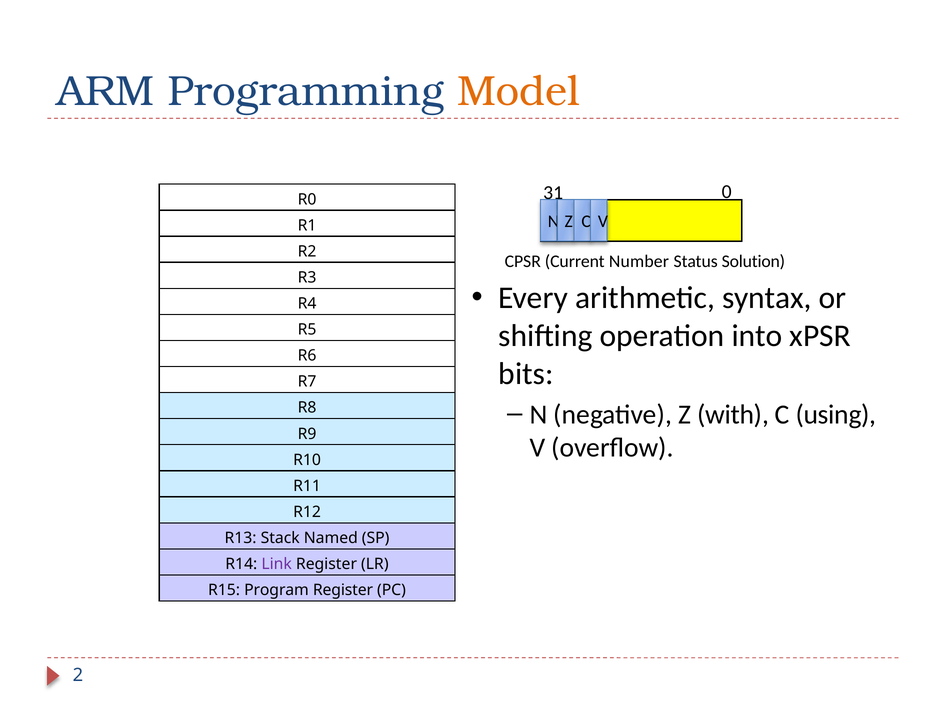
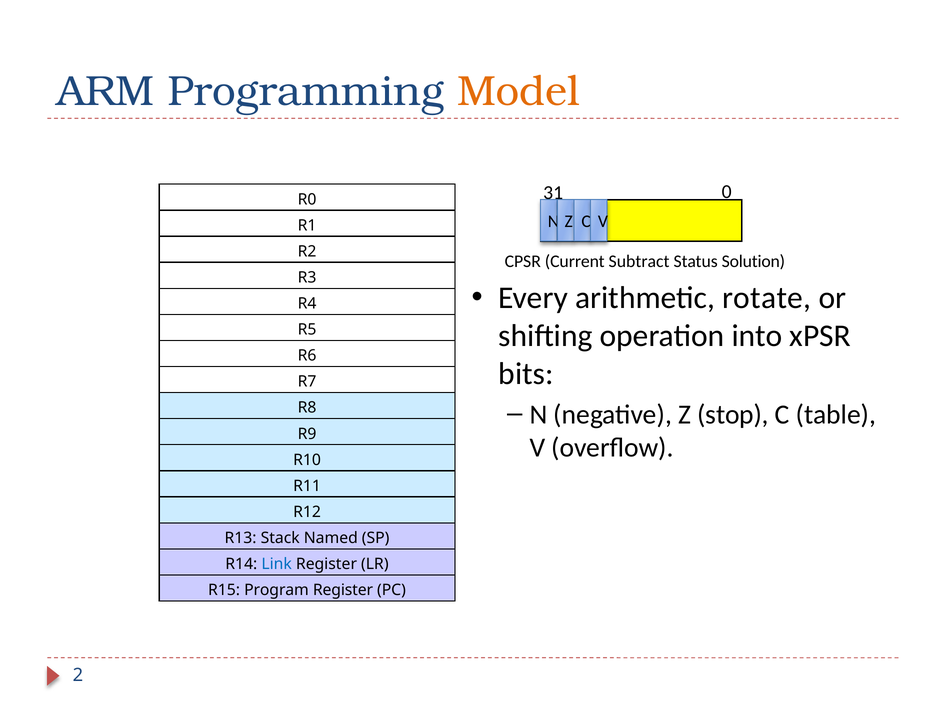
Number: Number -> Subtract (639, 261)
syntax: syntax -> rotate (767, 298)
with: with -> stop (733, 414)
using: using -> table (836, 414)
Link colour: purple -> blue (277, 564)
